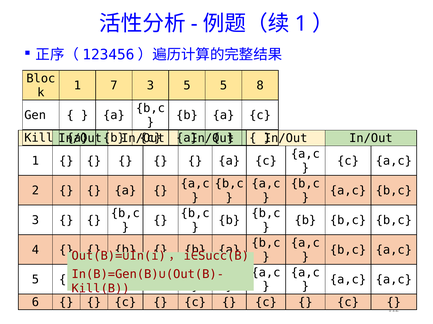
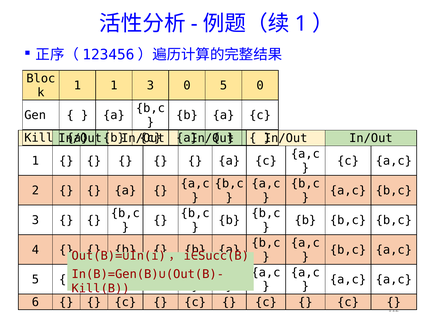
1 7: 7 -> 1 (114, 86)
3 5: 5 -> 0 (187, 86)
5 8: 8 -> 0 (260, 86)
